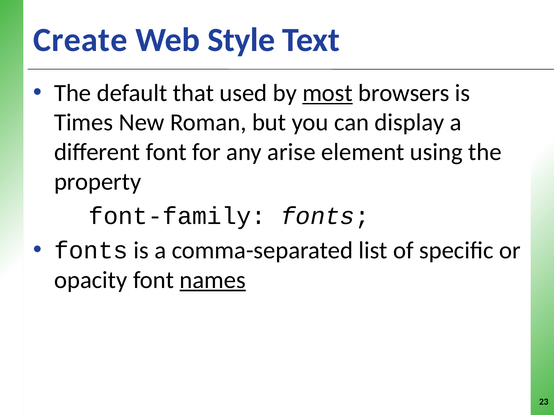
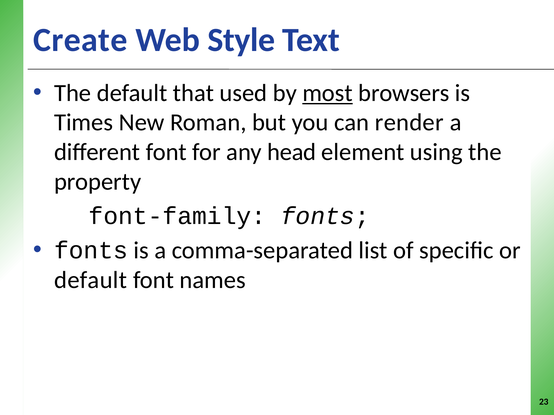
display: display -> render (409, 123)
arise: arise -> head (292, 152)
opacity: opacity -> default (91, 280)
names underline: present -> none (213, 280)
